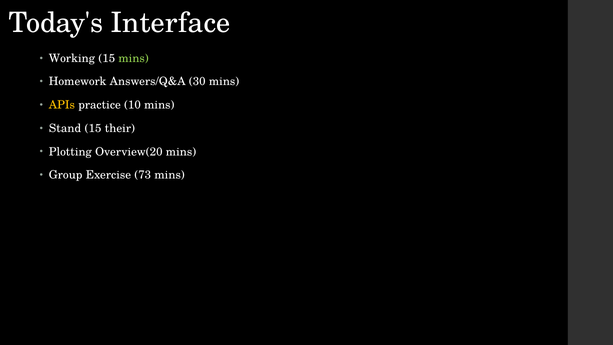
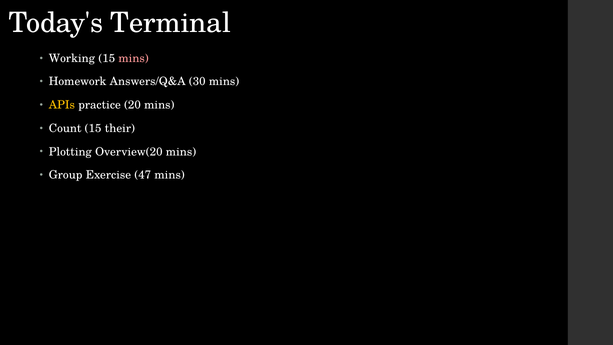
Interface: Interface -> Terminal (171, 23)
mins colour: light green -> pink (134, 58)
10: 10 -> 20 (132, 105)
Stand: Stand -> Count (65, 128)
73: 73 -> 47 (143, 175)
